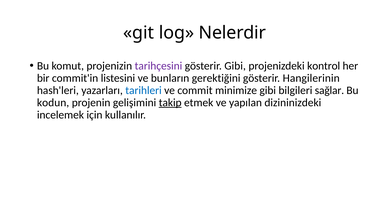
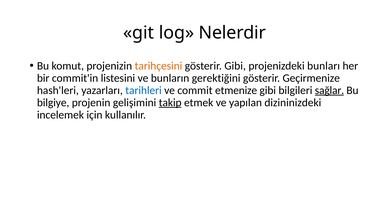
tarihçesini colour: purple -> orange (158, 66)
kontrol: kontrol -> bunları (324, 66)
Hangilerinin: Hangilerinin -> Geçirmenize (311, 78)
minimize: minimize -> etmenize (236, 90)
sağlar underline: none -> present (329, 90)
kodun: kodun -> bilgiye (53, 102)
